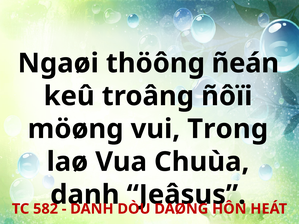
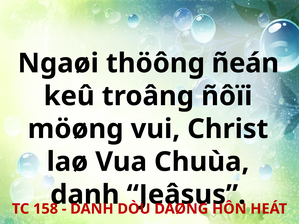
Trong: Trong -> Christ (228, 129)
582: 582 -> 158 (46, 209)
